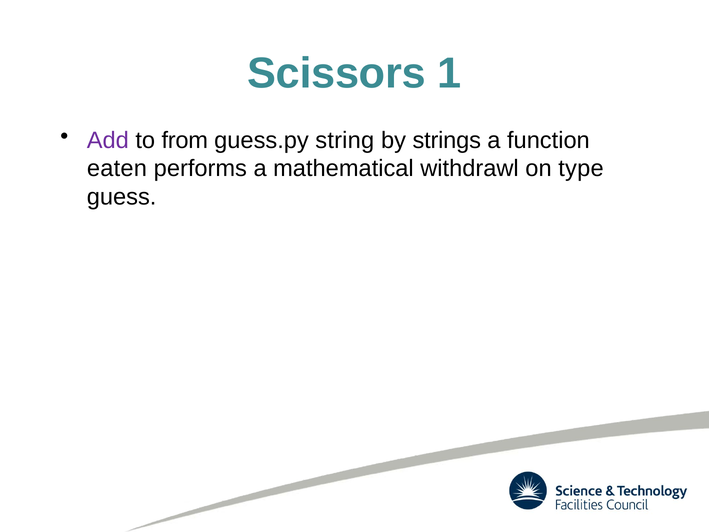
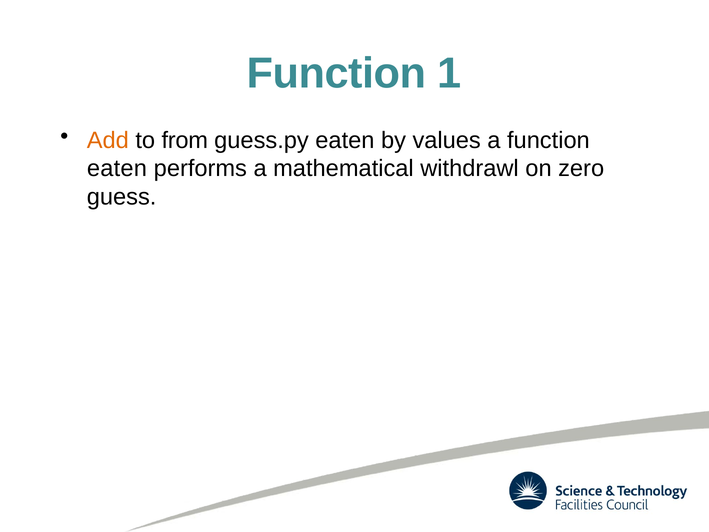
Scissors: Scissors -> Function (337, 73)
Add colour: purple -> orange (108, 140)
guess.py string: string -> eaten (345, 140)
strings: strings -> values (447, 140)
type: type -> zero (581, 168)
